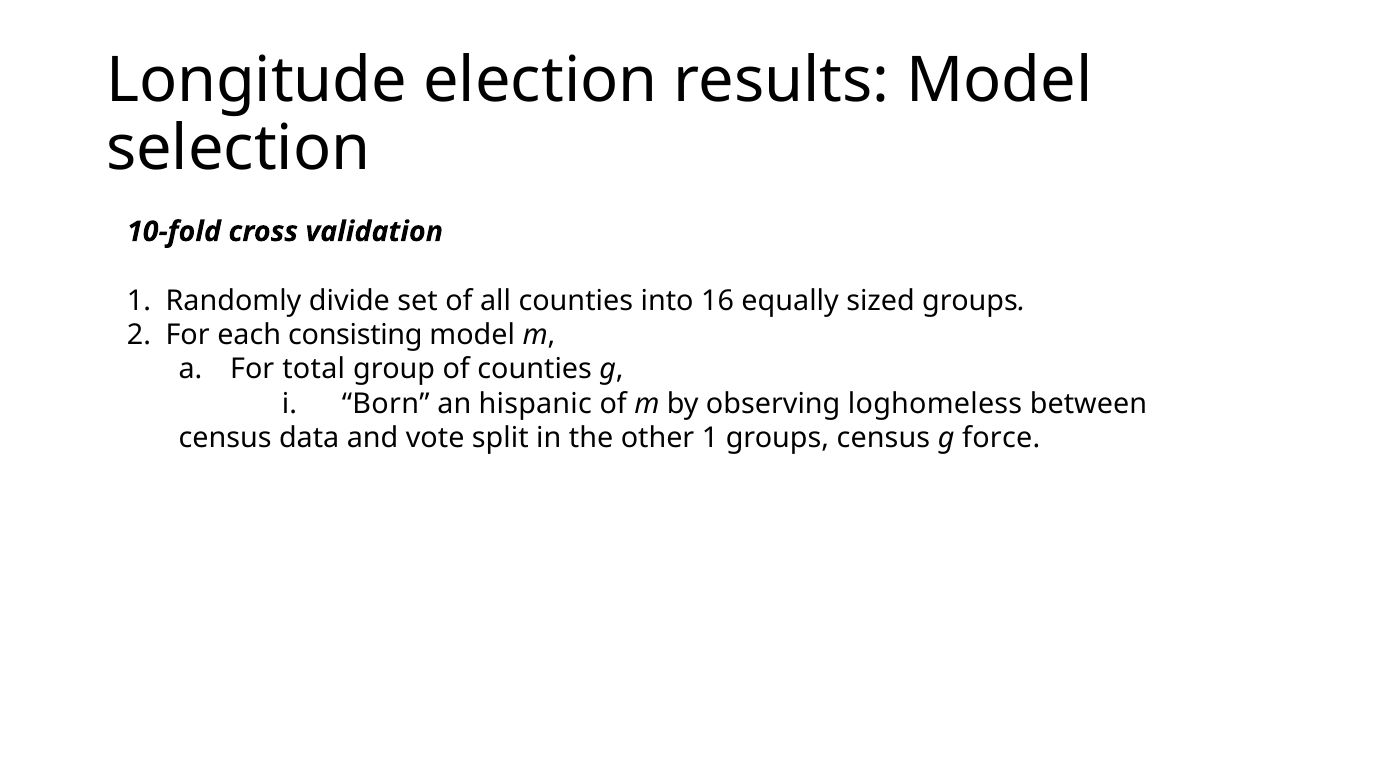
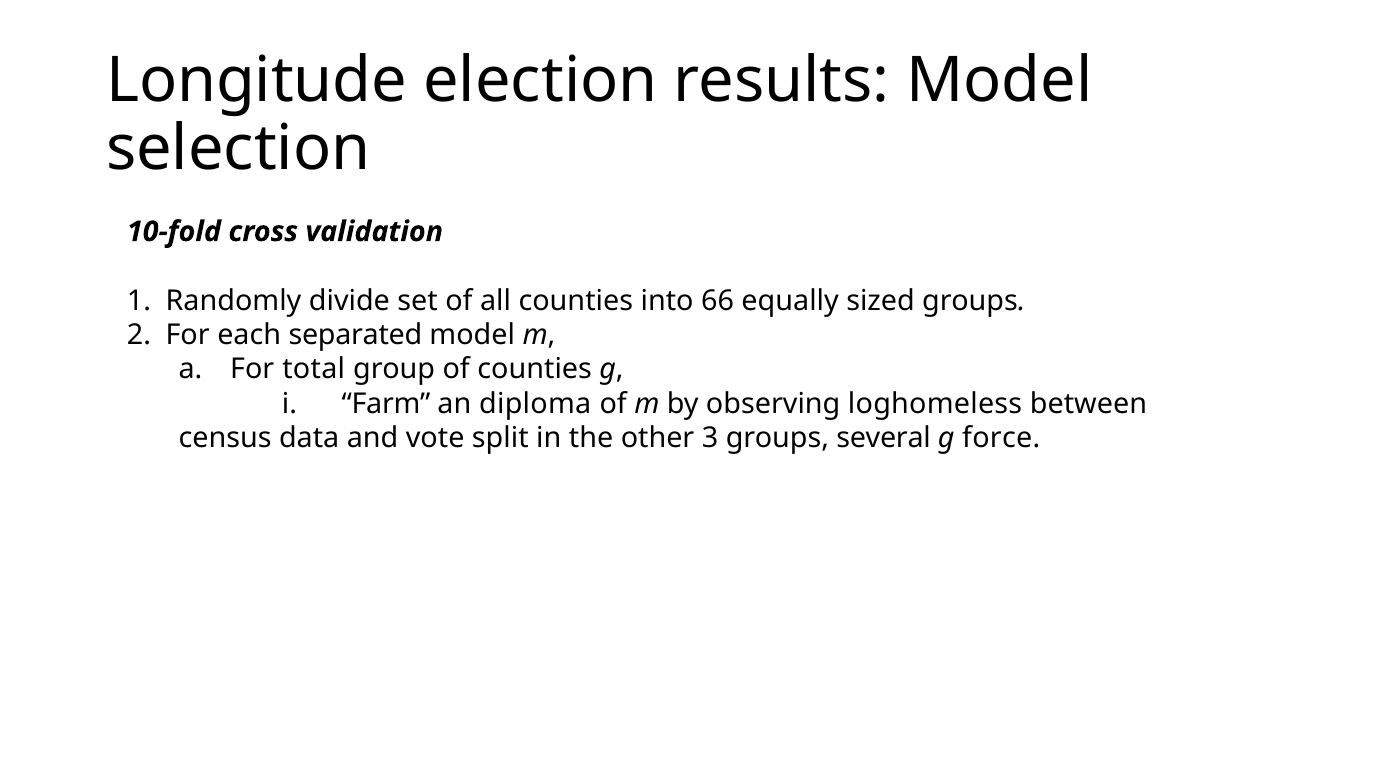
16: 16 -> 66 (718, 301)
consisting: consisting -> separated (355, 335)
Born: Born -> Farm (386, 404)
hispanic: hispanic -> diploma (535, 404)
other 1: 1 -> 3 (710, 438)
groups census: census -> several (884, 438)
